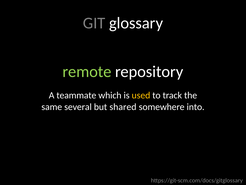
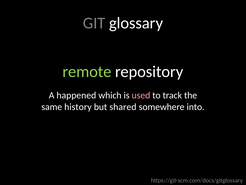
teammate: teammate -> happened (76, 95)
used colour: yellow -> pink (141, 95)
several: several -> history (78, 107)
